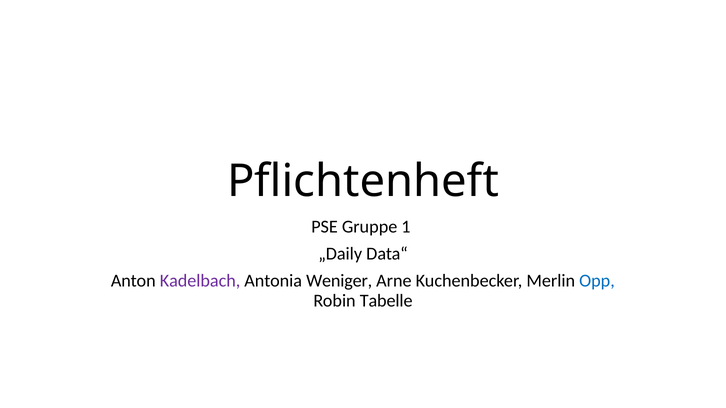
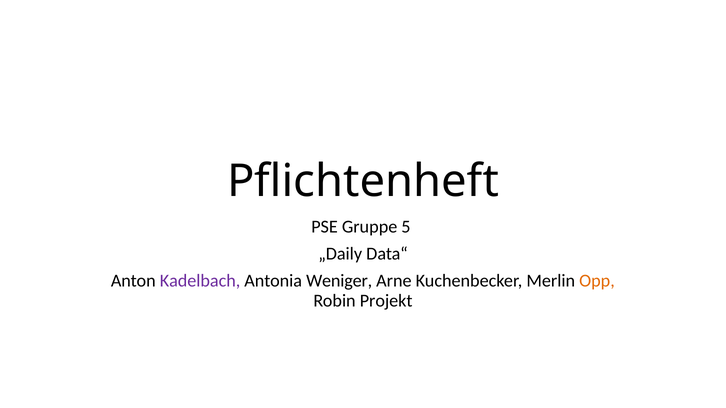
1: 1 -> 5 (406, 227)
Opp colour: blue -> orange (597, 281)
Tabelle: Tabelle -> Projekt (386, 301)
